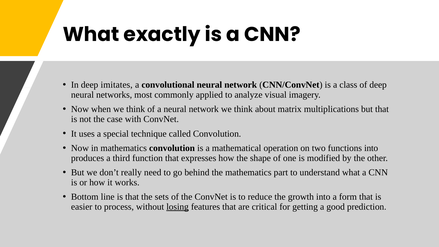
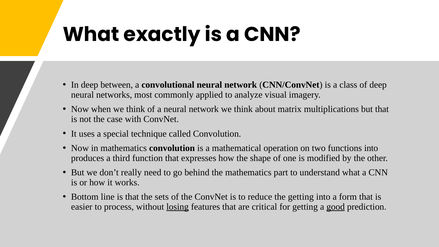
imitates: imitates -> between (117, 85)
the growth: growth -> getting (301, 197)
good underline: none -> present (336, 207)
